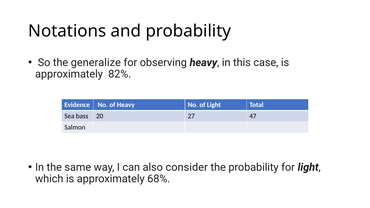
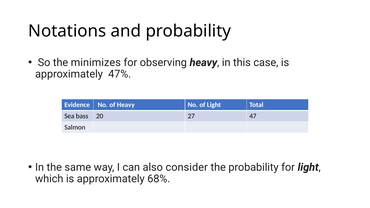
generalize: generalize -> minimizes (96, 63)
82%: 82% -> 47% (120, 74)
